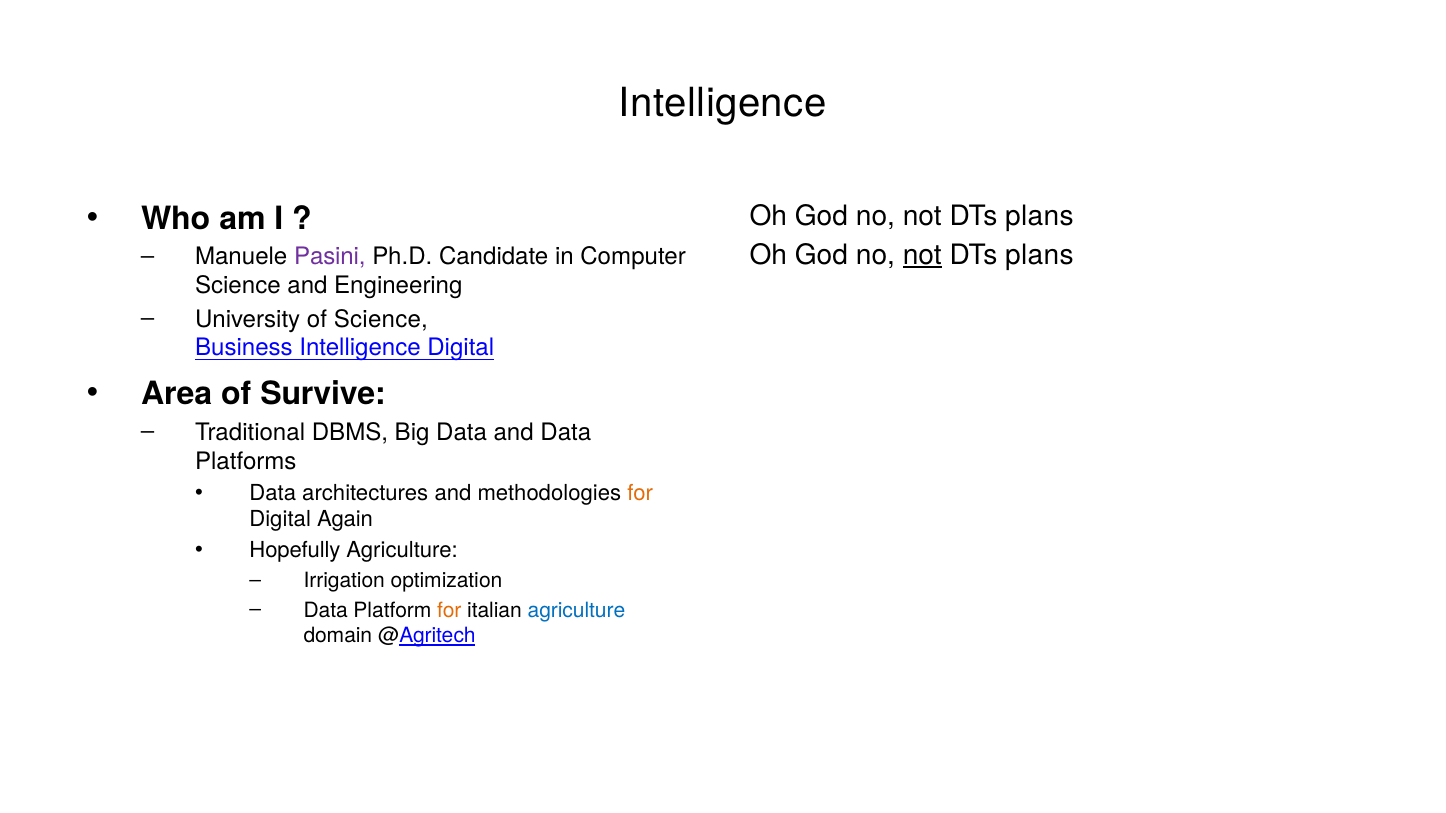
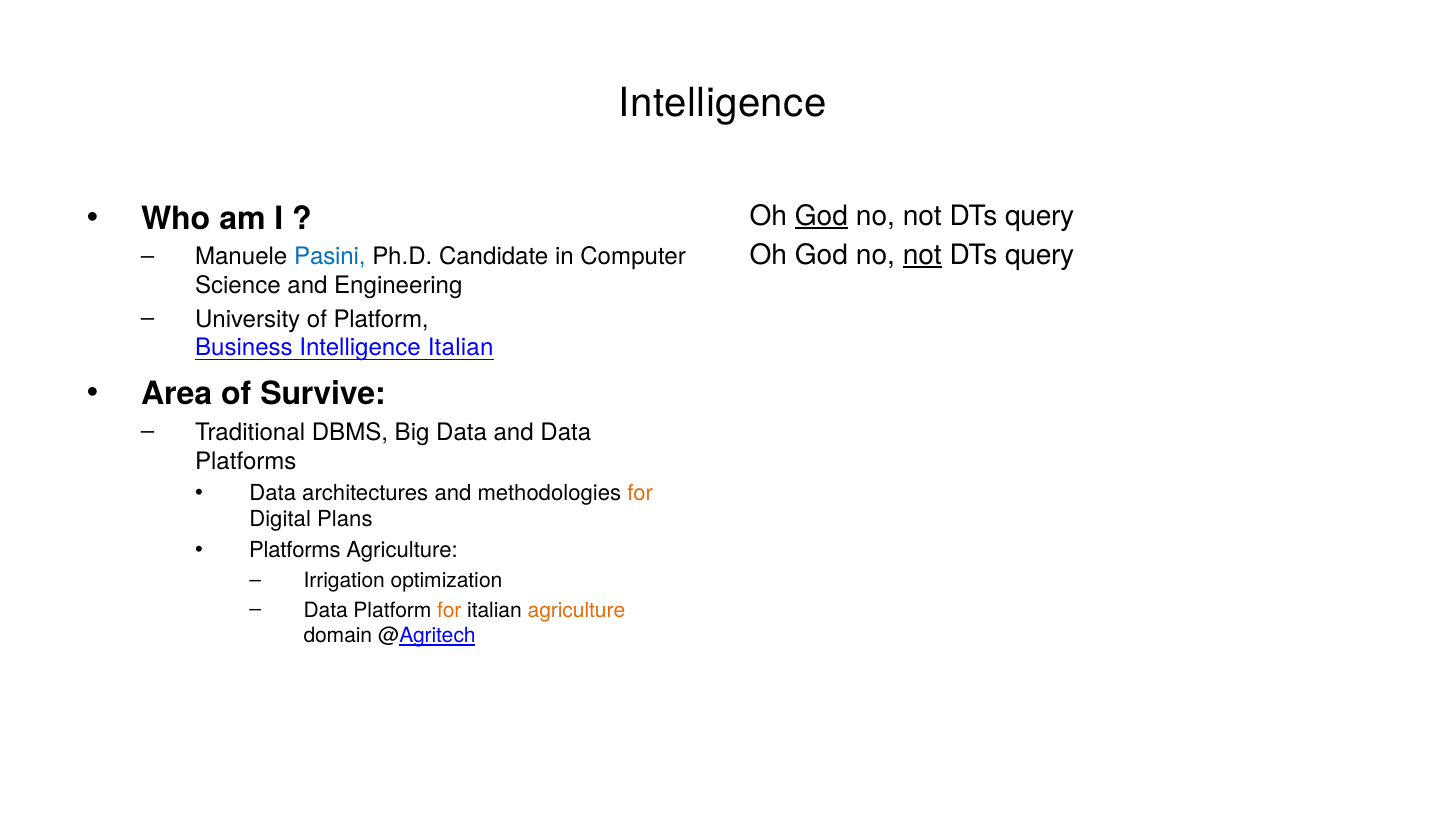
God underline: none -> present (821, 216)
plans: plans -> query (1040, 216)
Pasini colour: purple -> blue (330, 257)
plans: plans -> query (1040, 255)
of Science: Science -> Platform (381, 319)
Intelligence Digital: Digital -> Italian (461, 348)
Again: Again -> Plans (345, 520)
Hopefully: Hopefully -> Platforms (295, 551)
agriculture colour: blue -> orange (576, 610)
